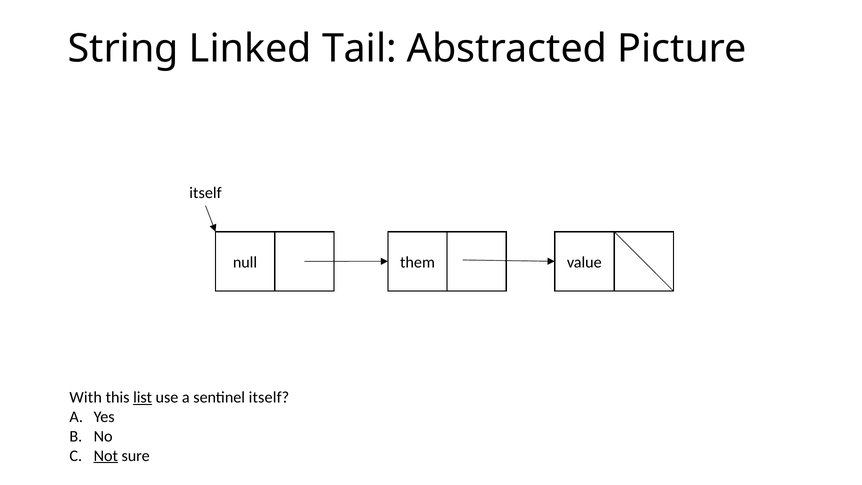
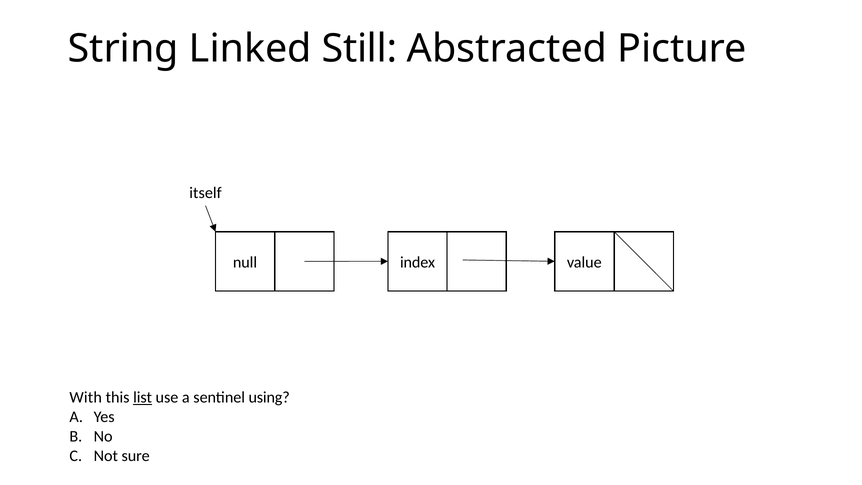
Tail: Tail -> Still (360, 49)
them: them -> index (418, 262)
sentinel itself: itself -> using (269, 398)
Not underline: present -> none (106, 456)
